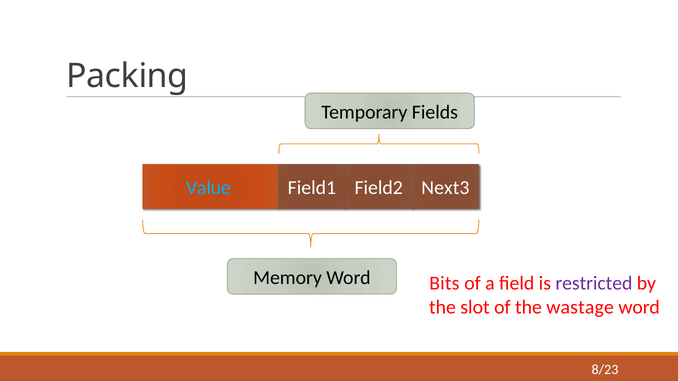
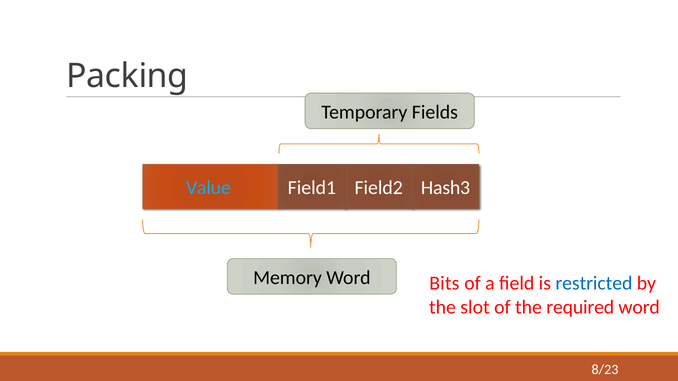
Next3: Next3 -> Hash3 (446, 188)
restricted colour: purple -> blue (594, 284)
wastage: wastage -> required (580, 307)
